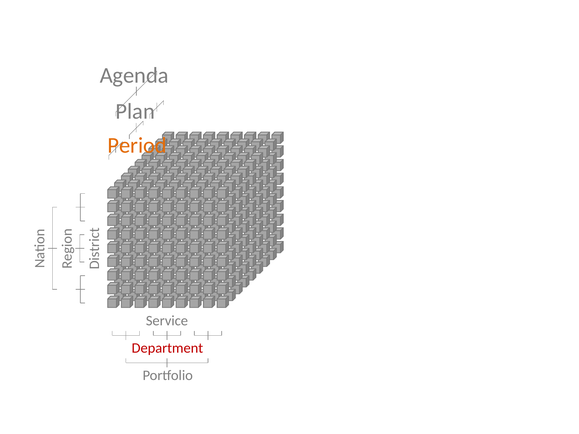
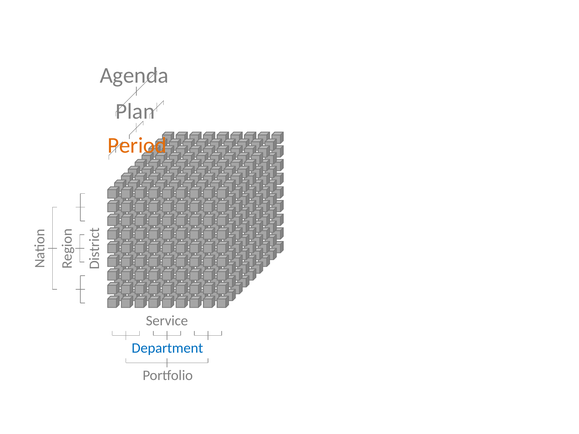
Department colour: red -> blue (167, 348)
